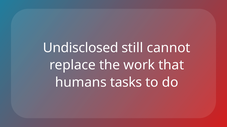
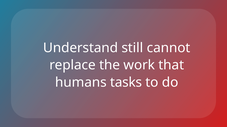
Undisclosed: Undisclosed -> Understand (81, 48)
